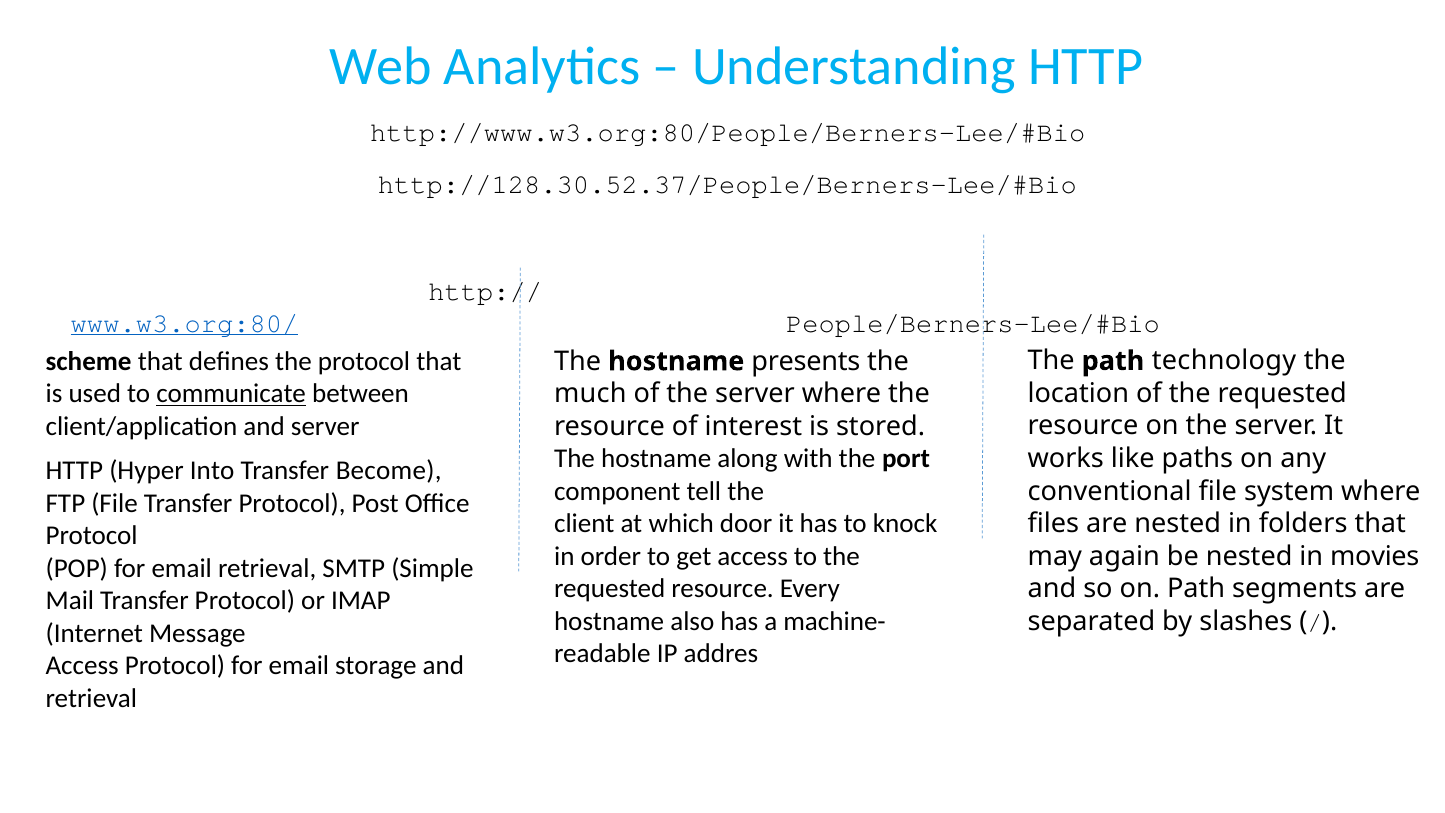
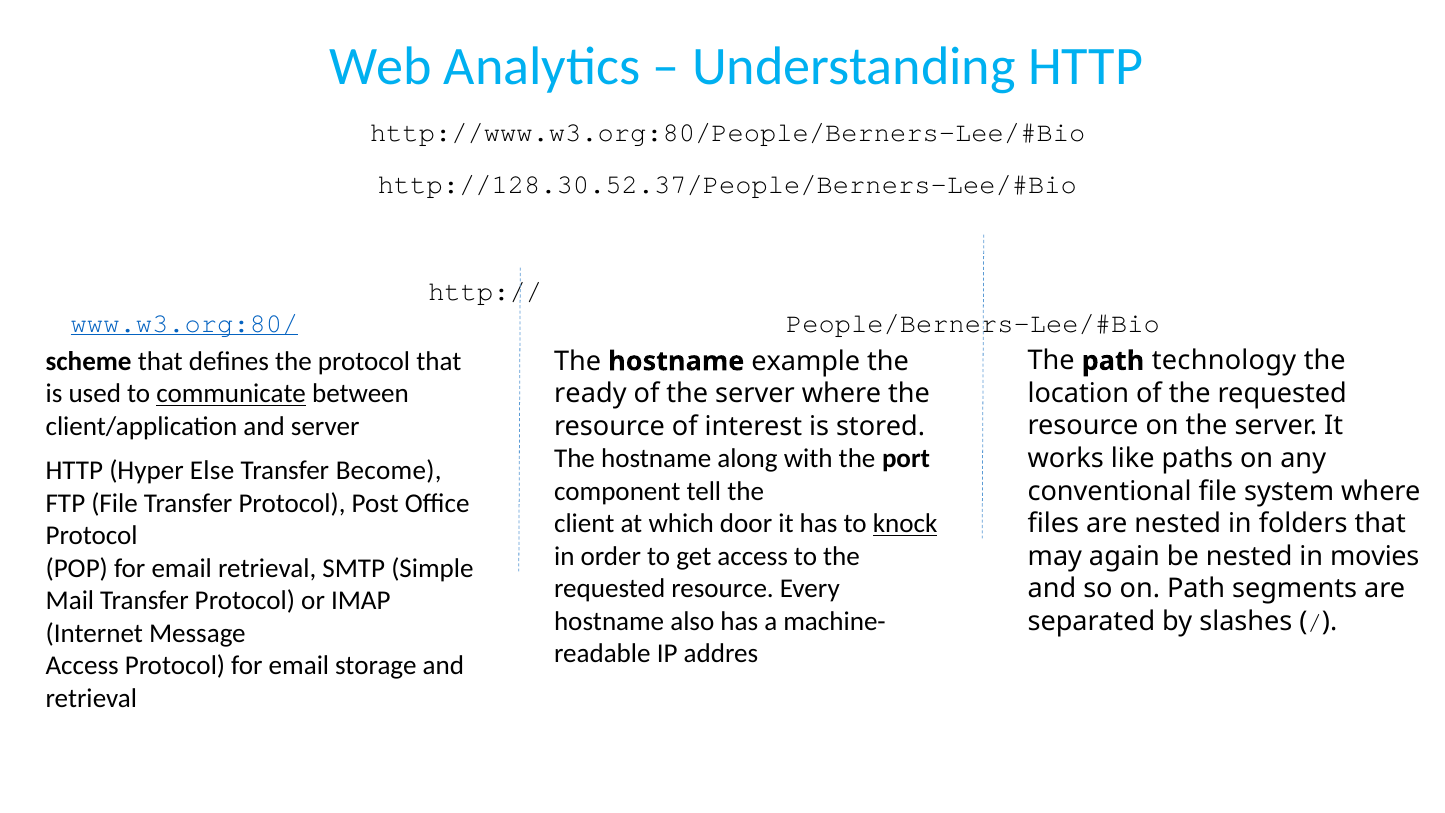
presents: presents -> example (806, 361)
much: much -> ready (590, 394)
Into: Into -> Else (212, 471)
knock underline: none -> present (905, 524)
